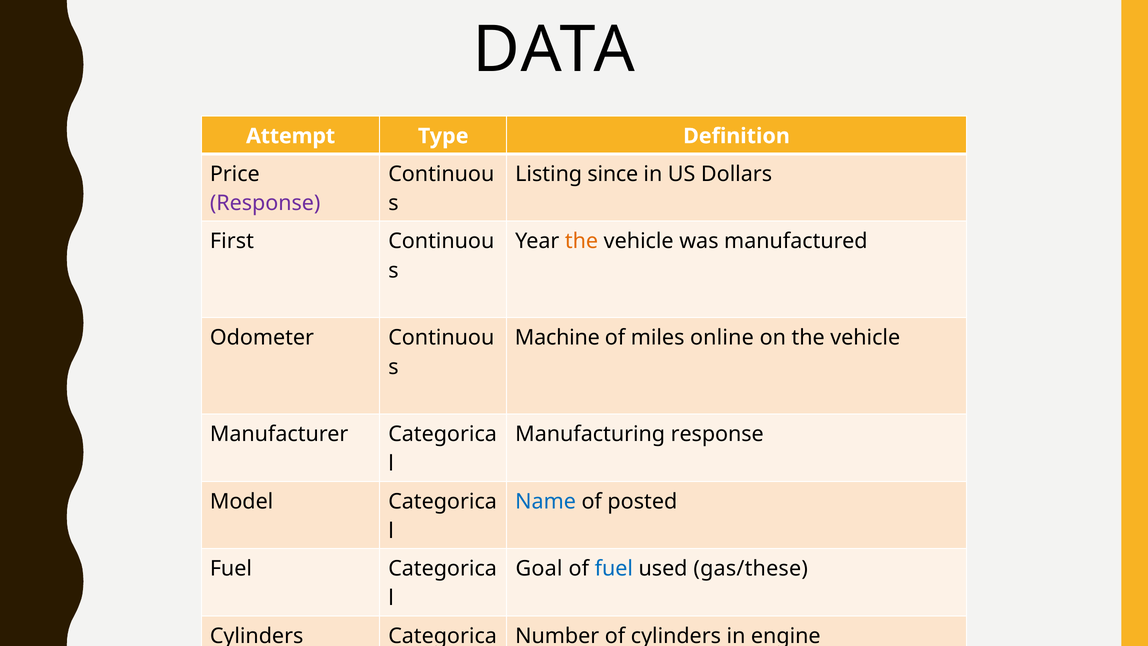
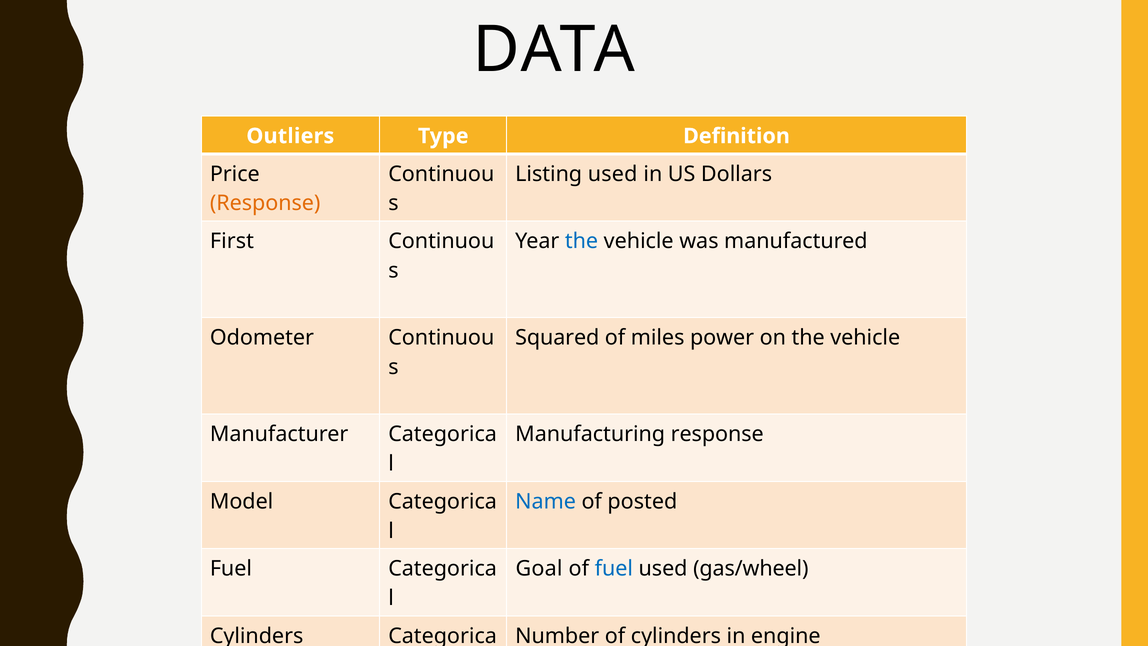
Attempt: Attempt -> Outliers (290, 136)
Listing since: since -> used (613, 174)
Response colour: purple -> orange (265, 203)
the colour: orange -> blue (582, 241)
Machine: Machine -> Squared (557, 338)
online: online -> power (722, 338)
gas/these: gas/these -> gas/wheel (751, 569)
